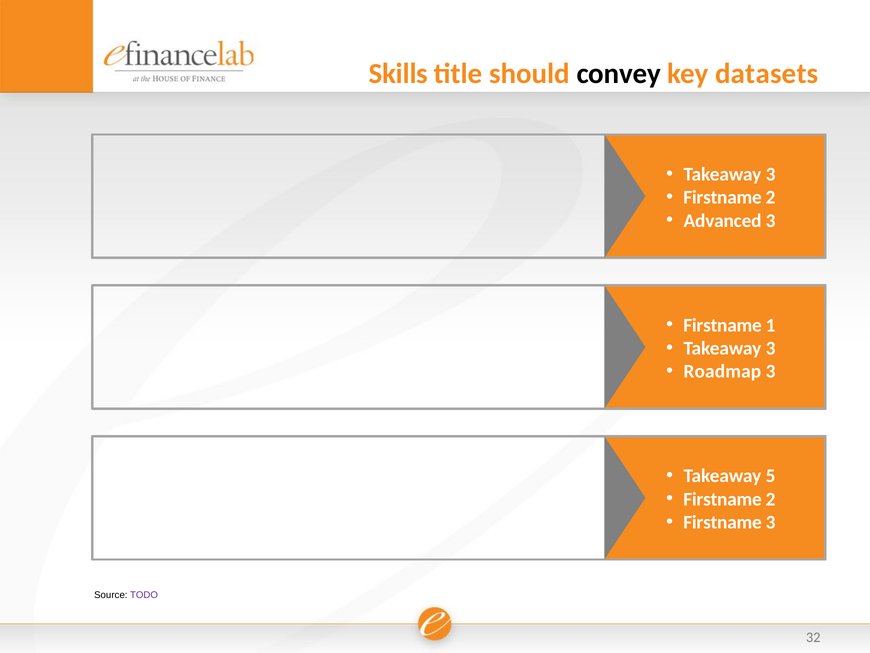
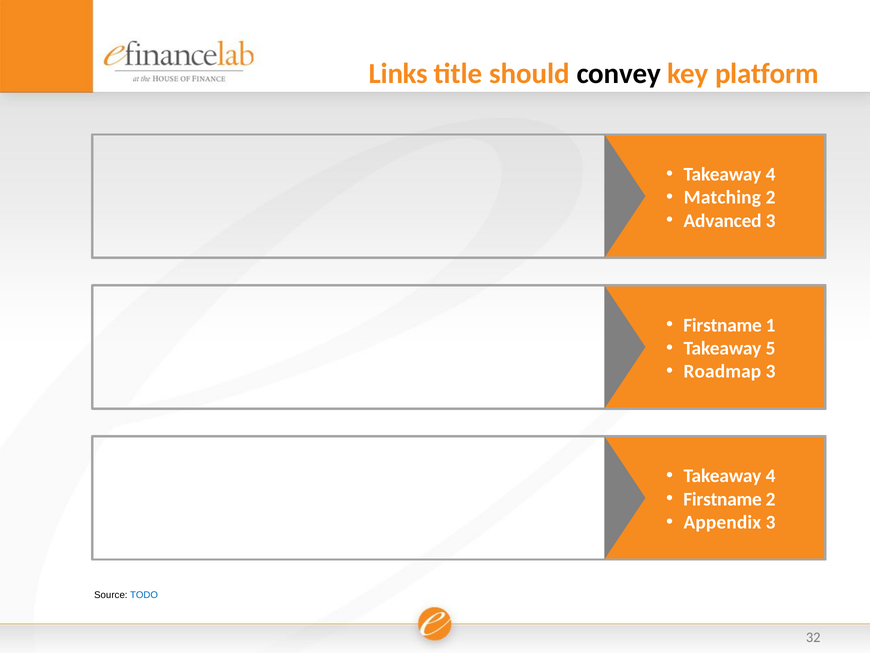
Skills: Skills -> Links (398, 74)
datasets: datasets -> platform (767, 74)
3: 3 -> 4 (771, 174)
Firstname: Firstname -> Matching (722, 197)
3: 3 -> 5 (771, 348)
5: 5 -> 4 (771, 476)
Firstname: Firstname -> Appendix (722, 522)
TODO colour: purple -> blue (144, 595)
